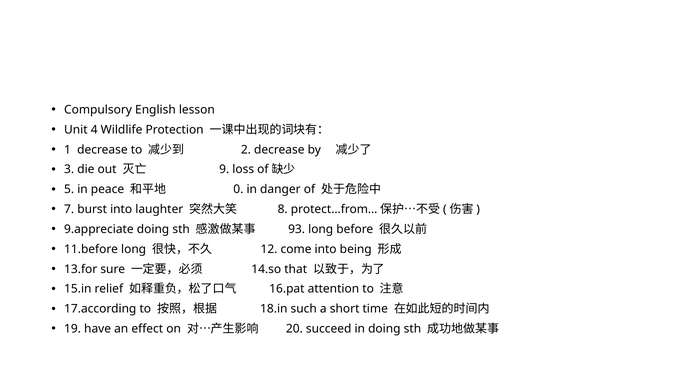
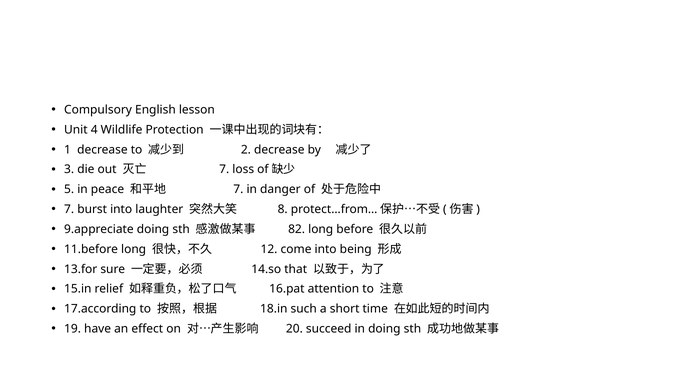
9: 9 -> 7 (224, 170)
0: 0 -> 7 (238, 190)
93: 93 -> 82 (297, 230)
